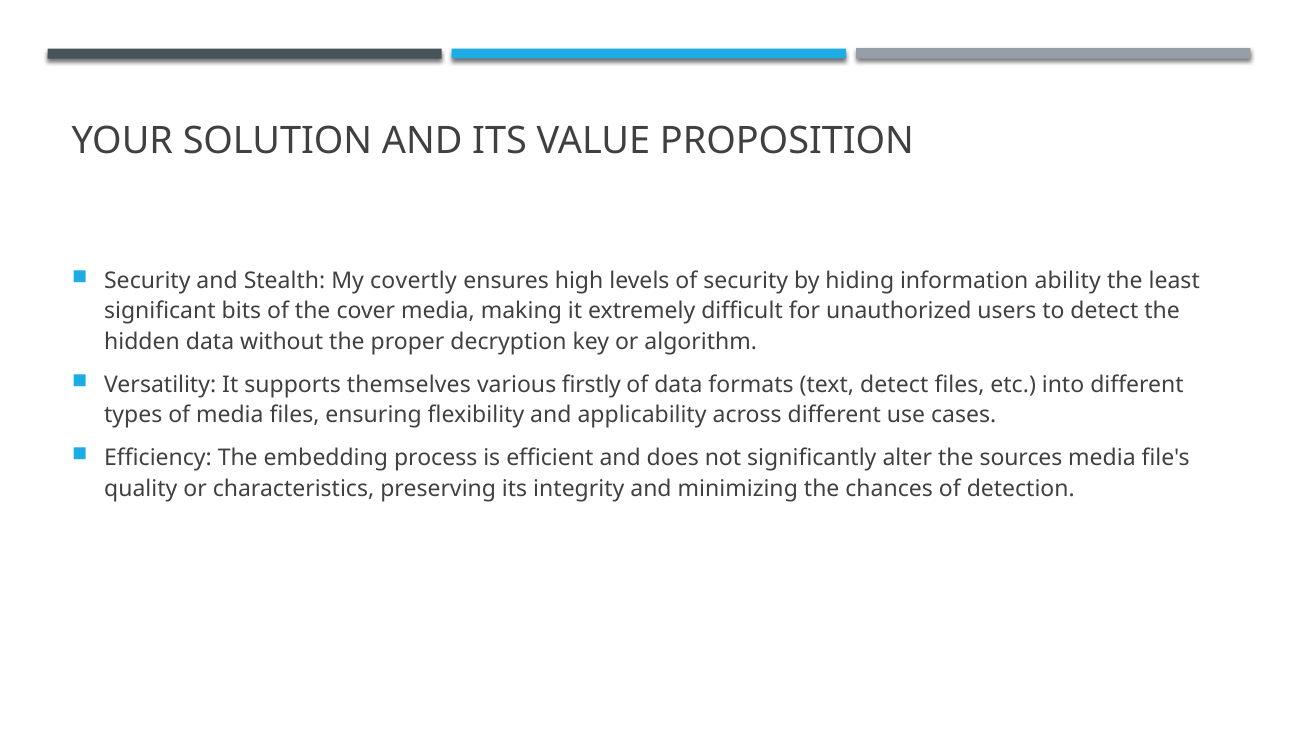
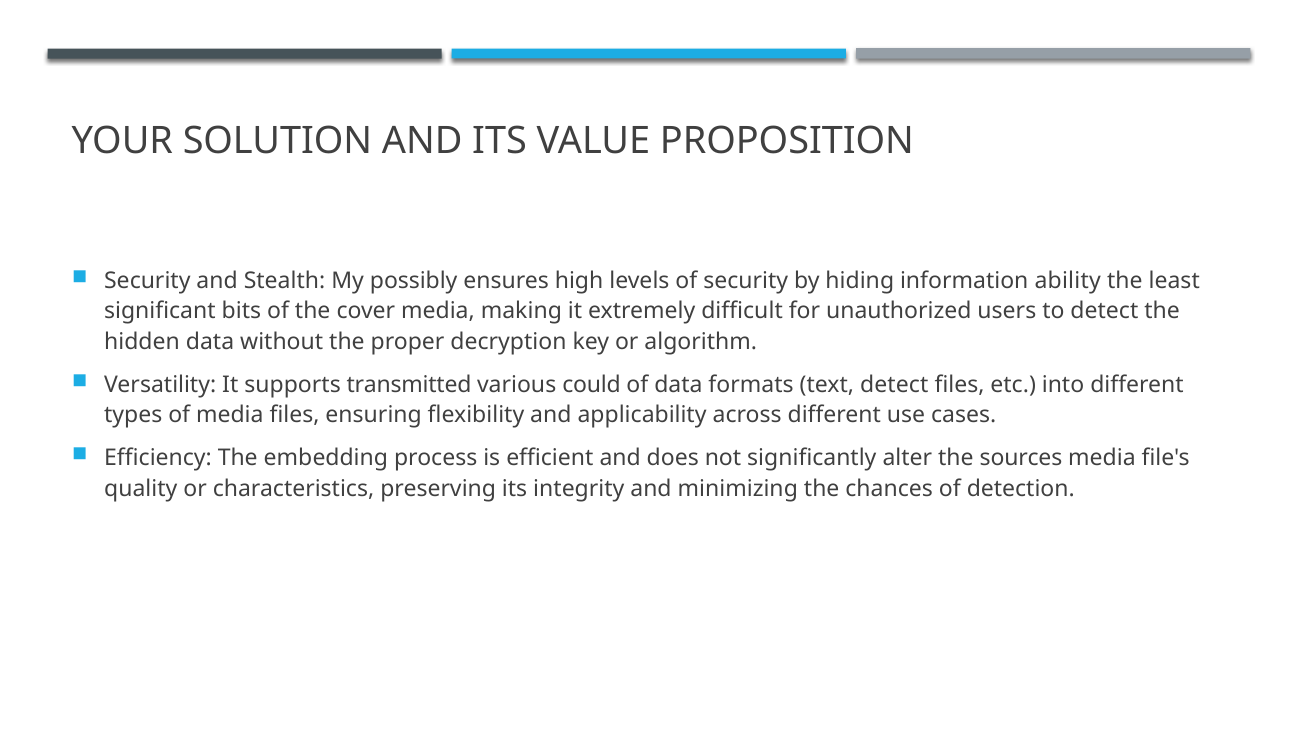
covertly: covertly -> possibly (414, 281)
themselves: themselves -> transmitted (409, 385)
firstly: firstly -> could (591, 385)
